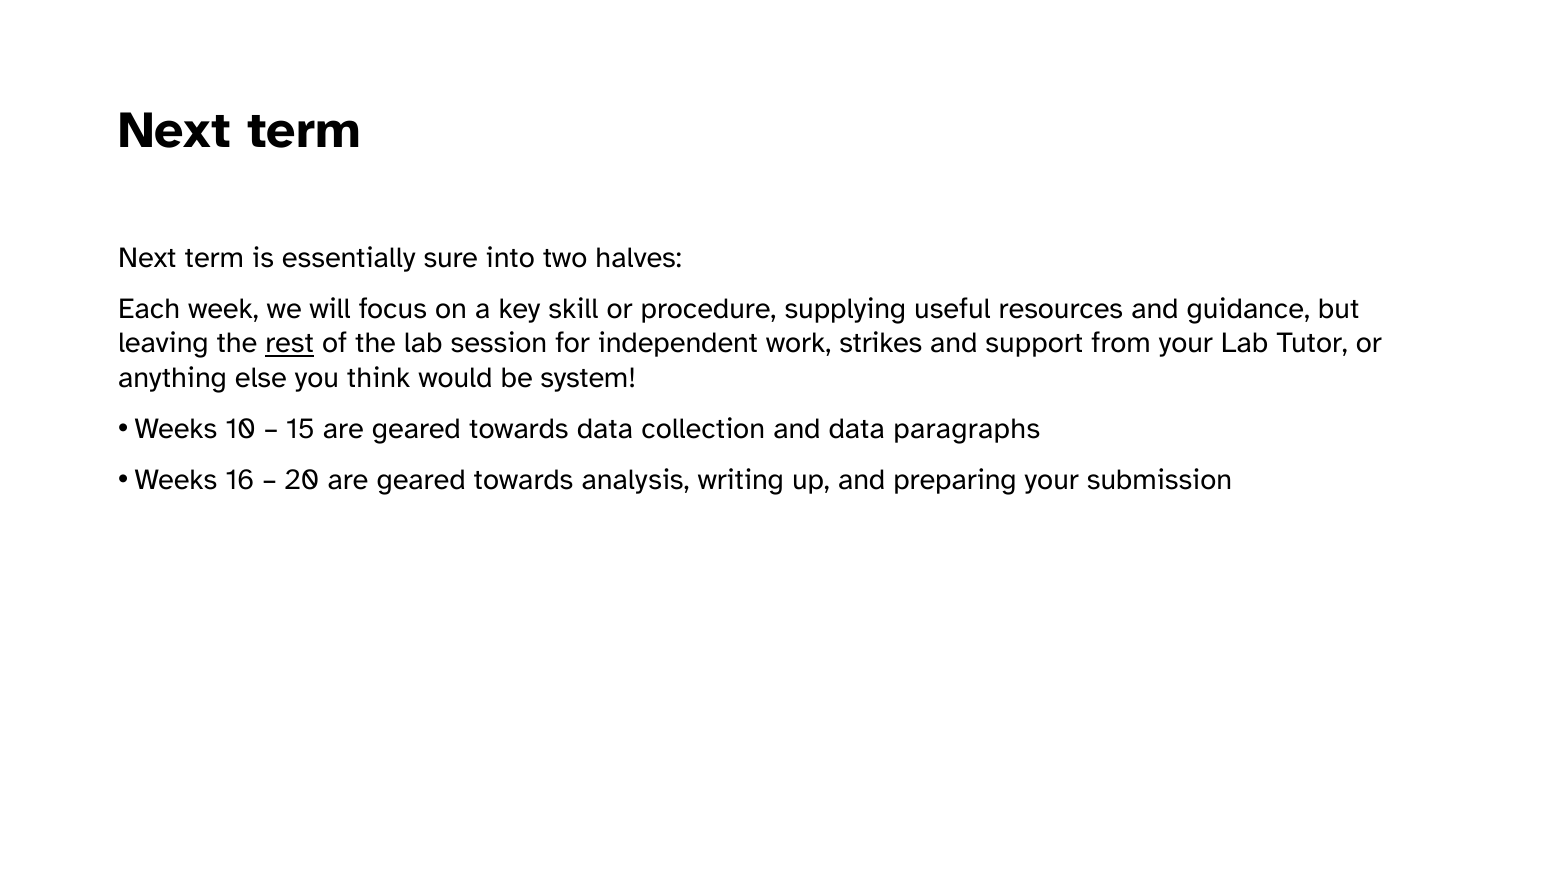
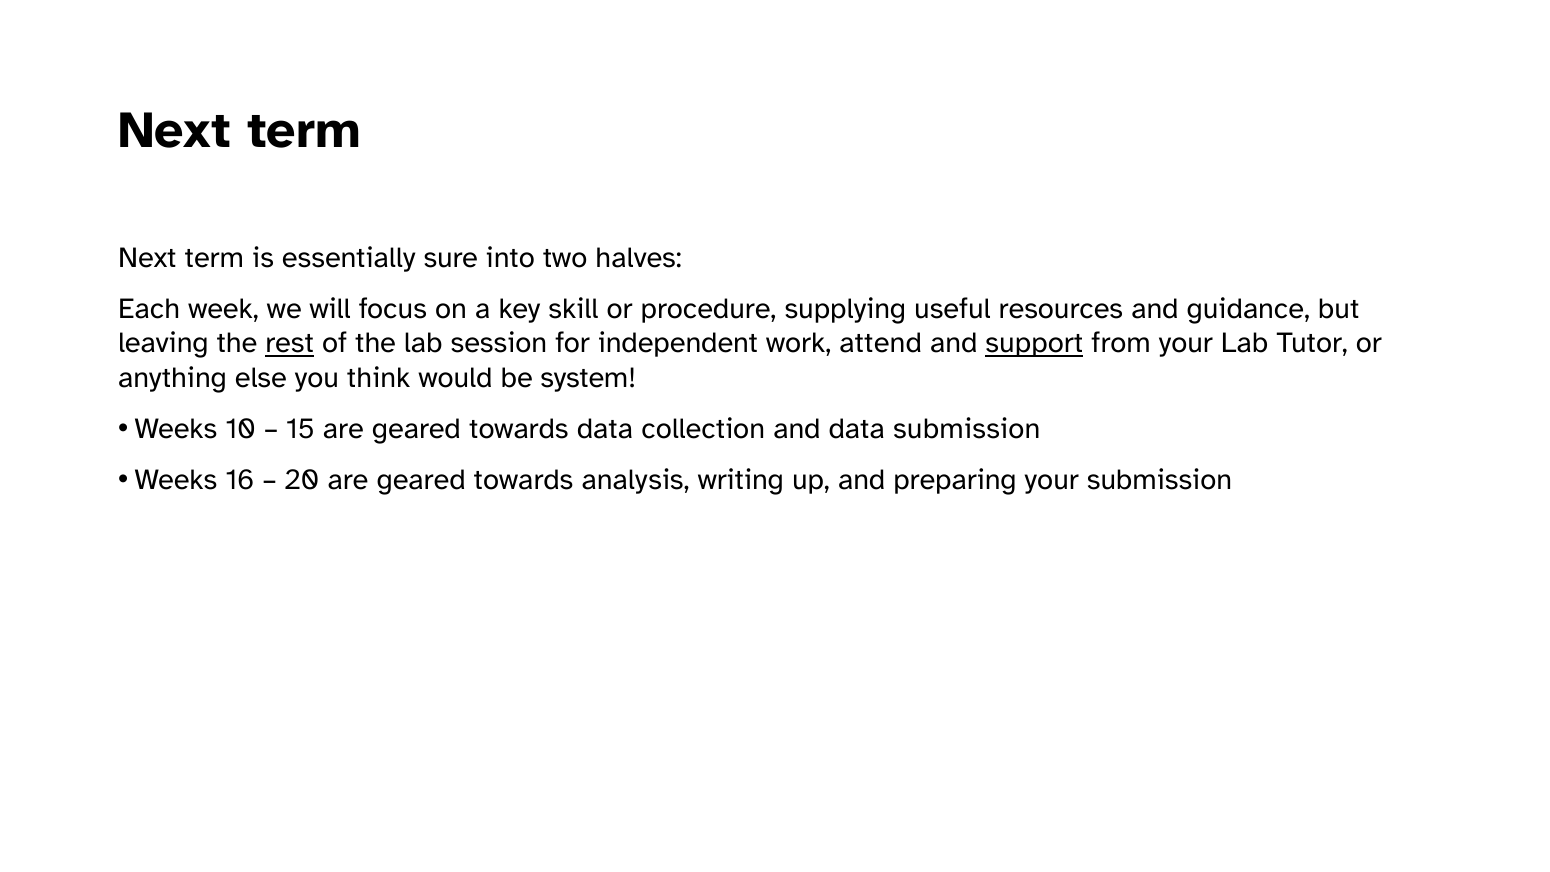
strikes: strikes -> attend (881, 343)
support underline: none -> present (1034, 343)
data paragraphs: paragraphs -> submission (967, 429)
